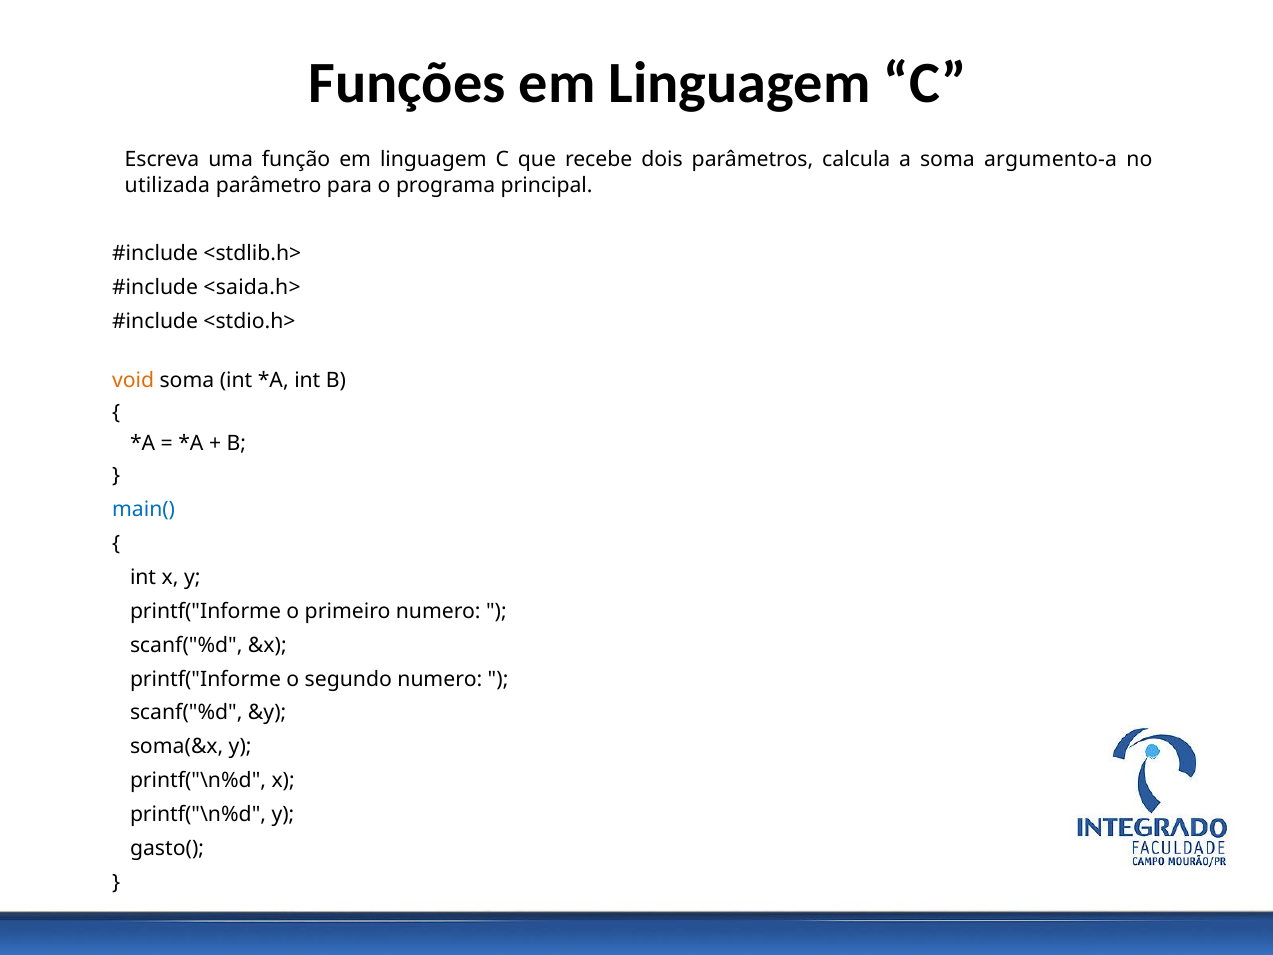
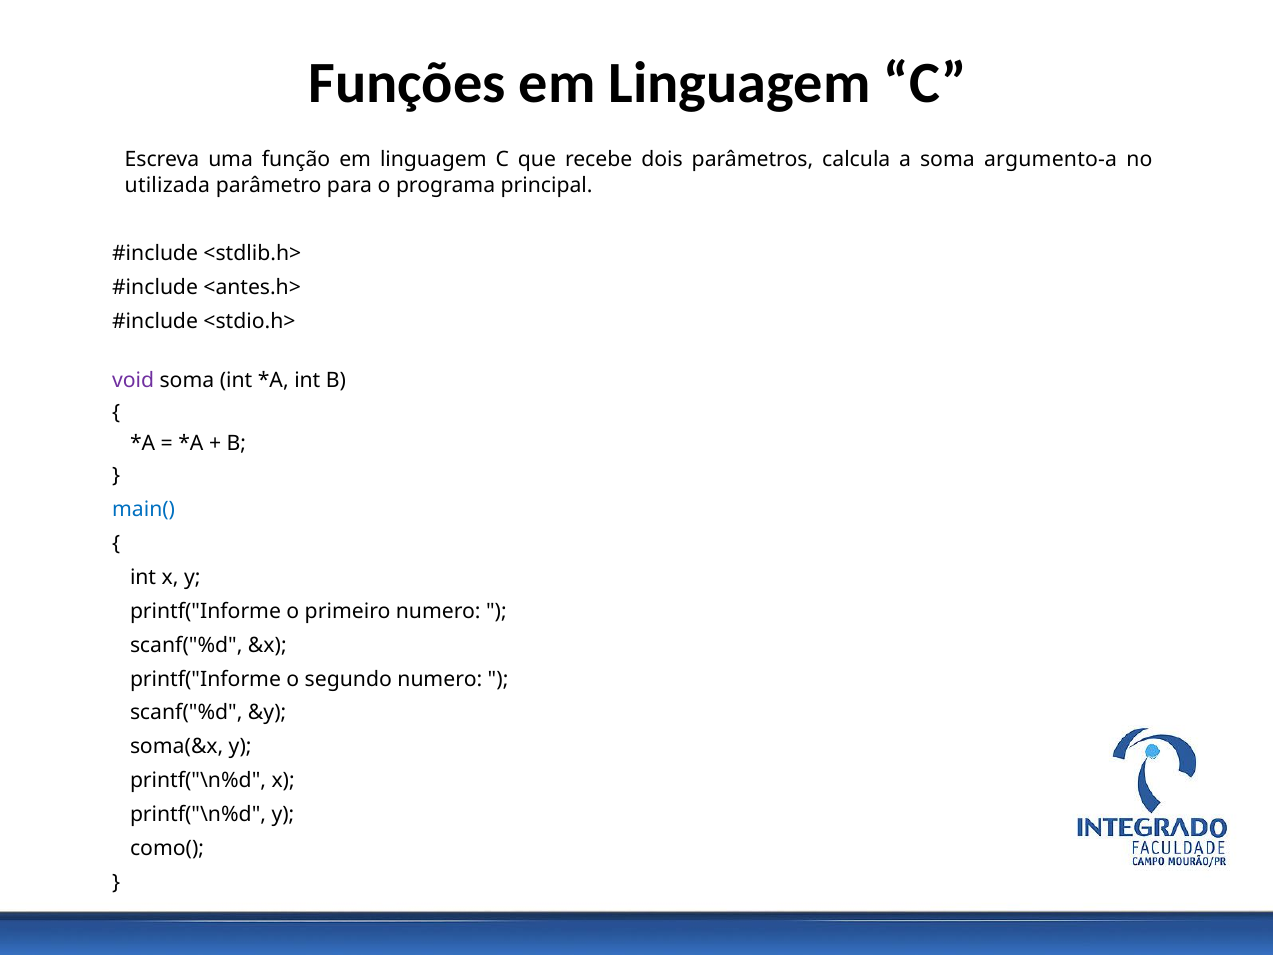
<saida.h>: <saida.h> -> <antes.h> (252, 287)
void colour: orange -> purple (133, 381)
gasto(: gasto( -> como( (167, 849)
